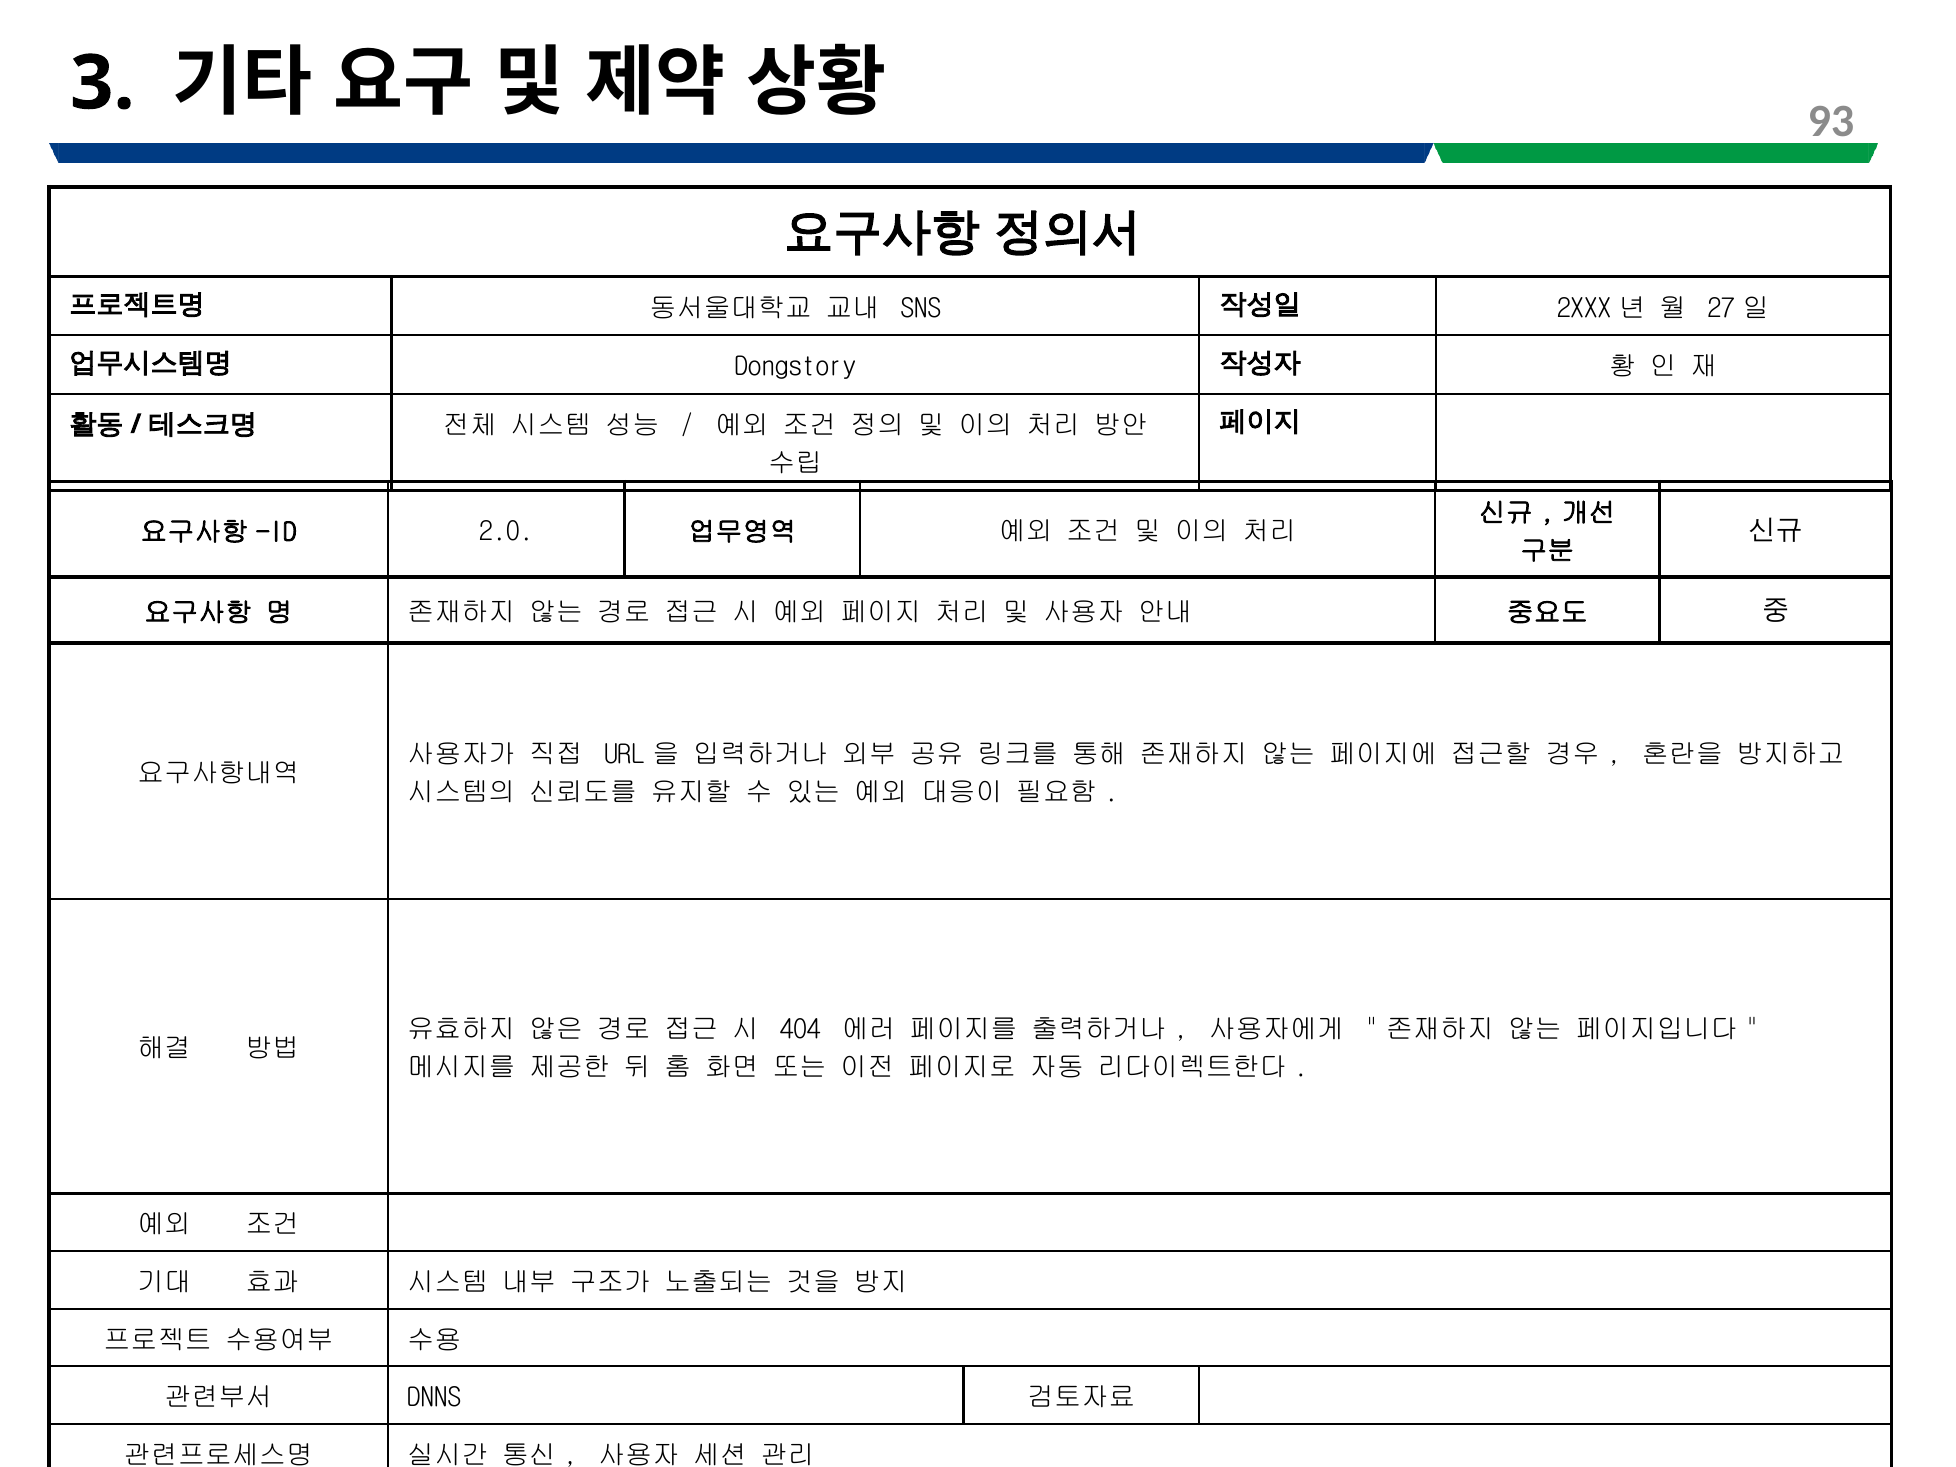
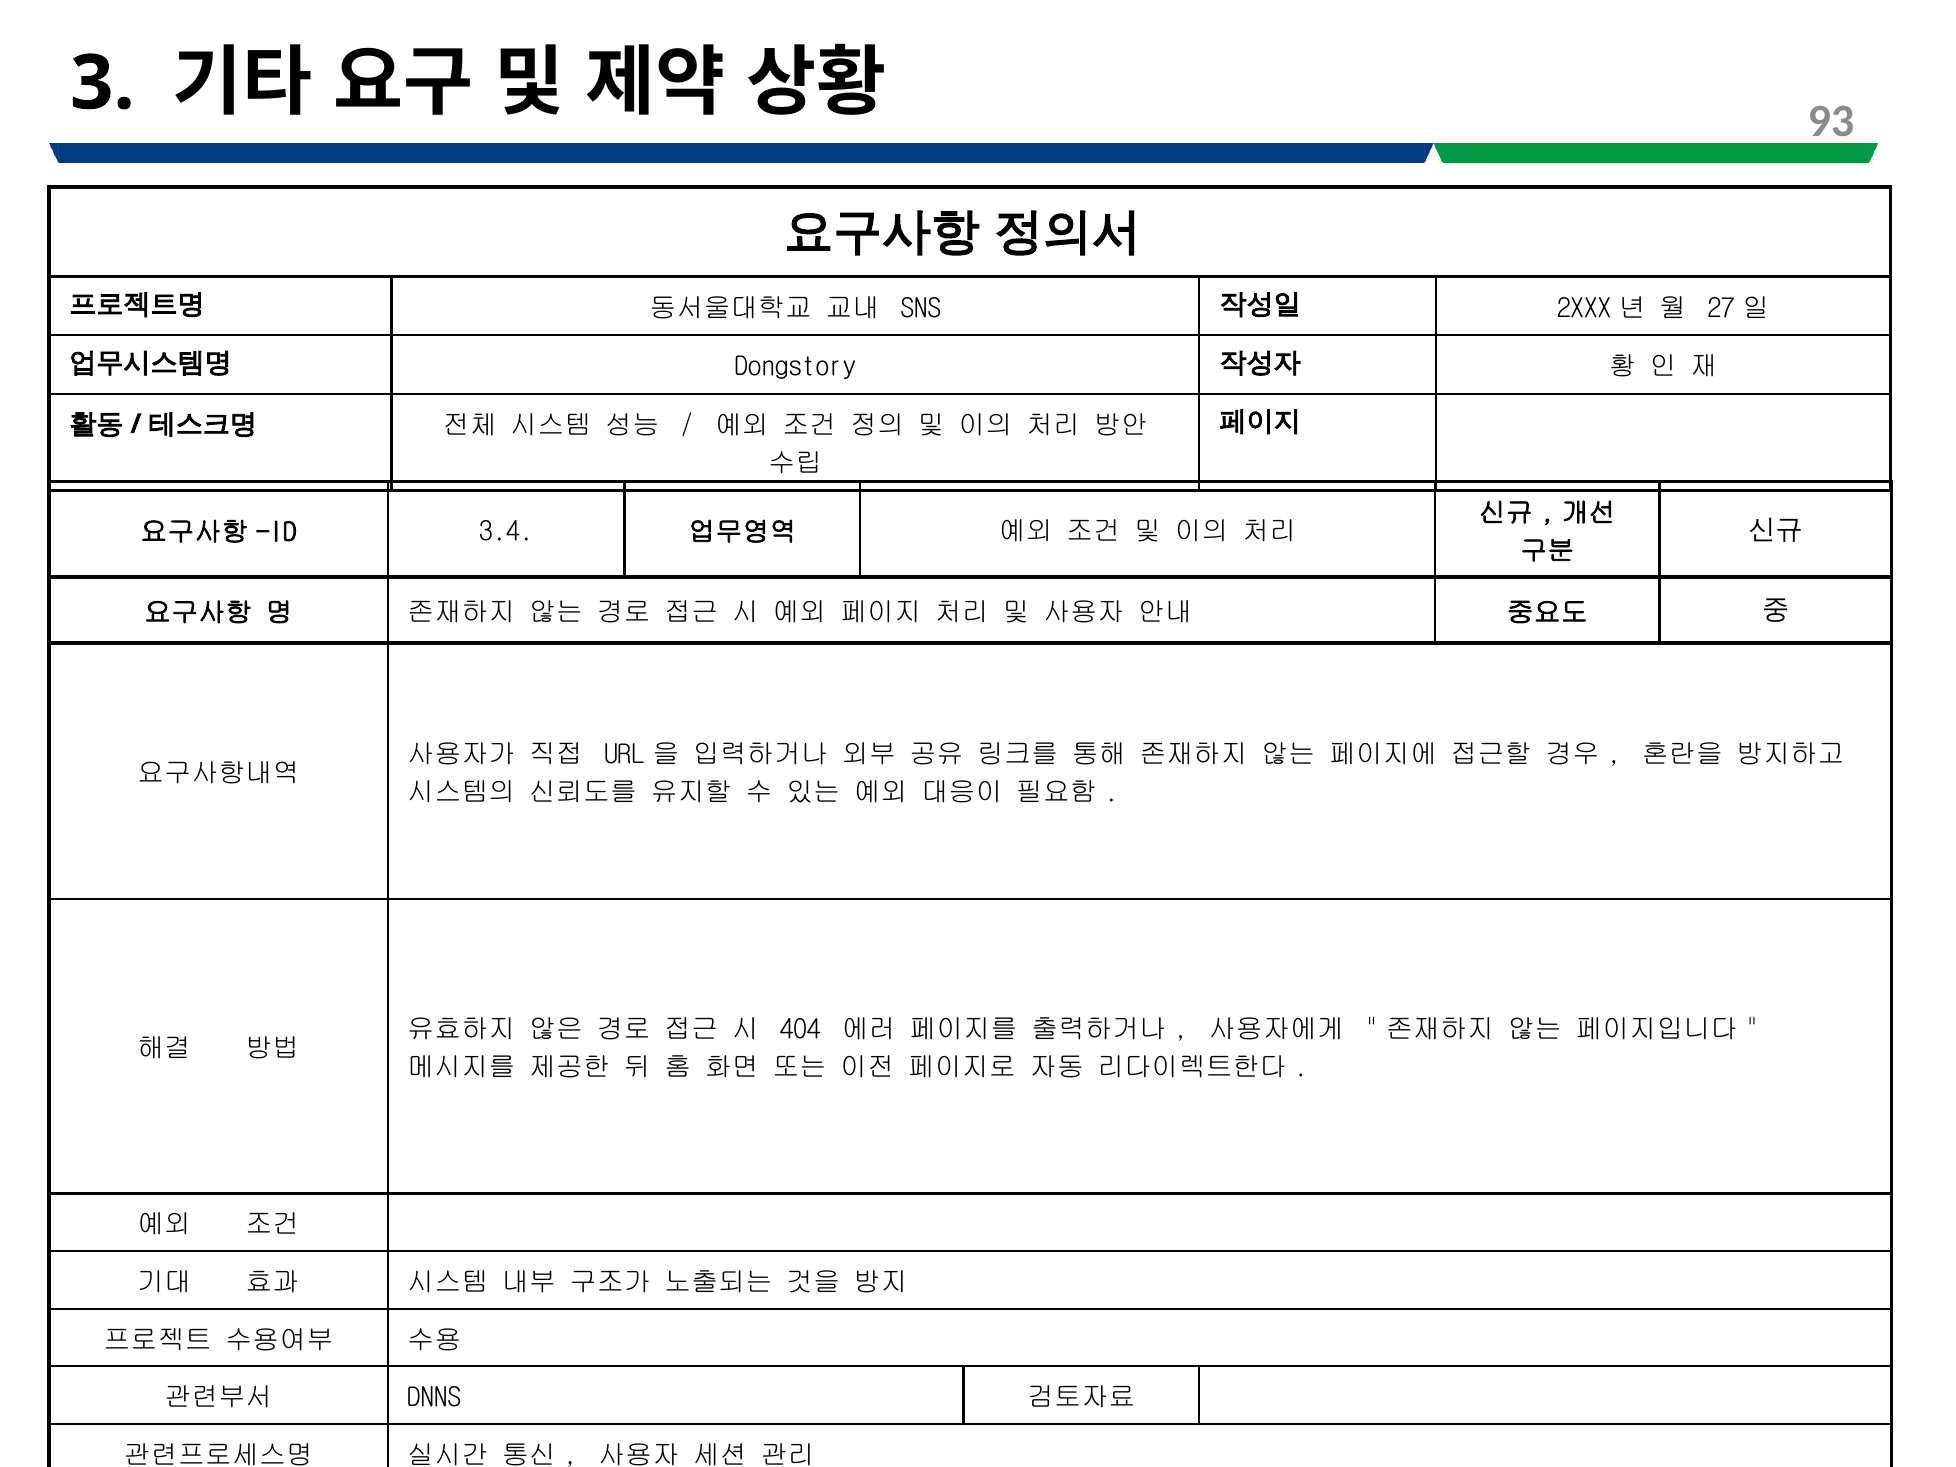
2.0: 2.0 -> 3.4 (506, 532)
